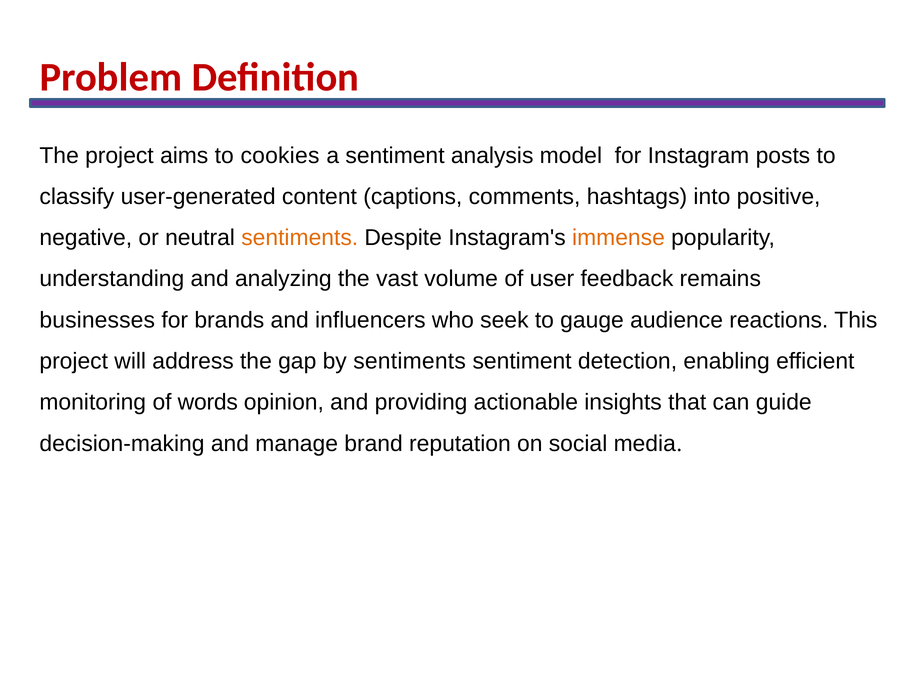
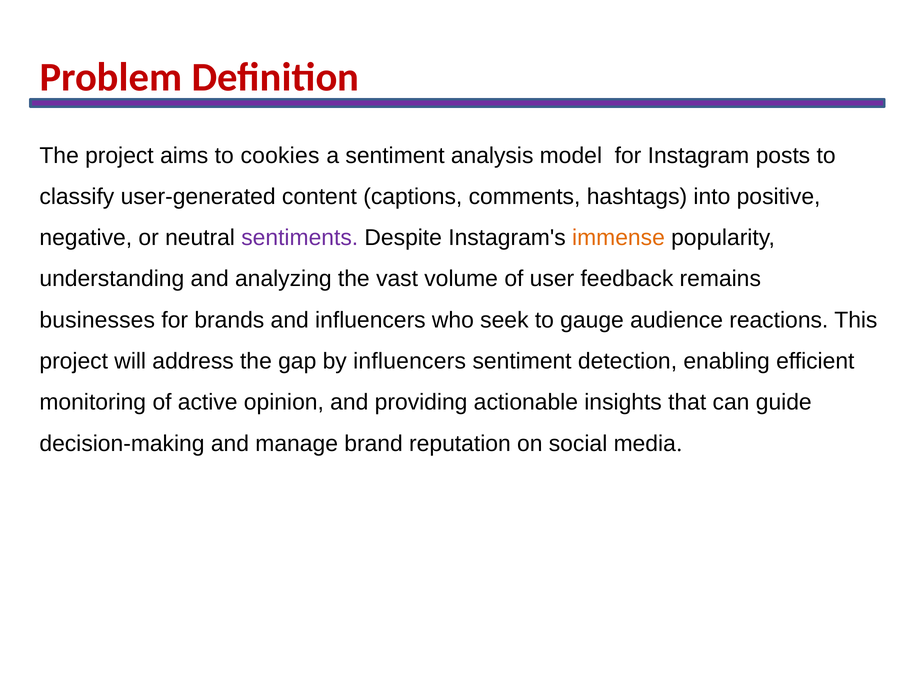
sentiments colour: orange -> purple (300, 238)
by sentiments: sentiments -> influencers (410, 361)
words: words -> active (208, 403)
